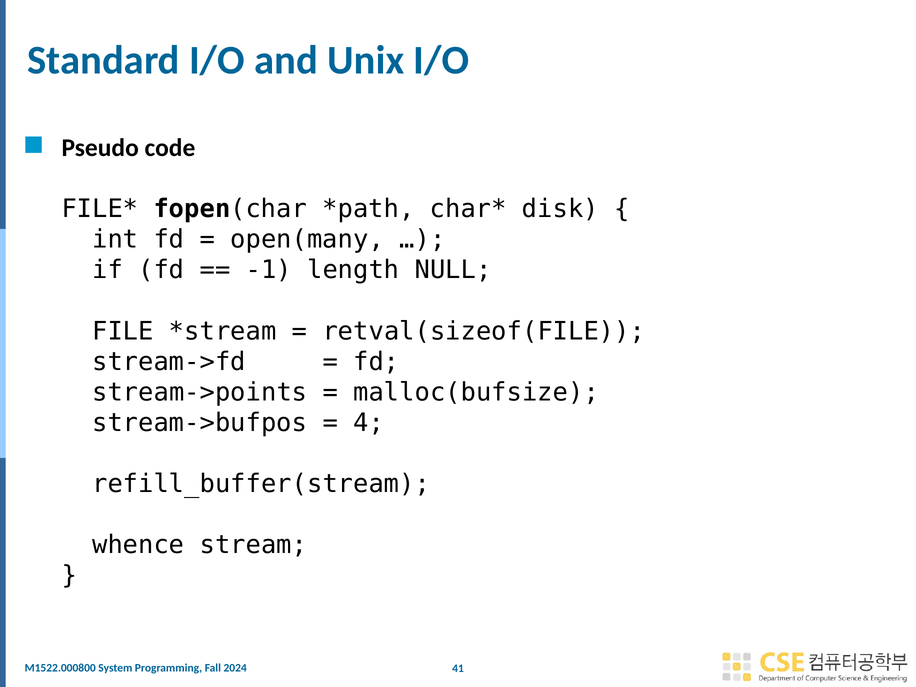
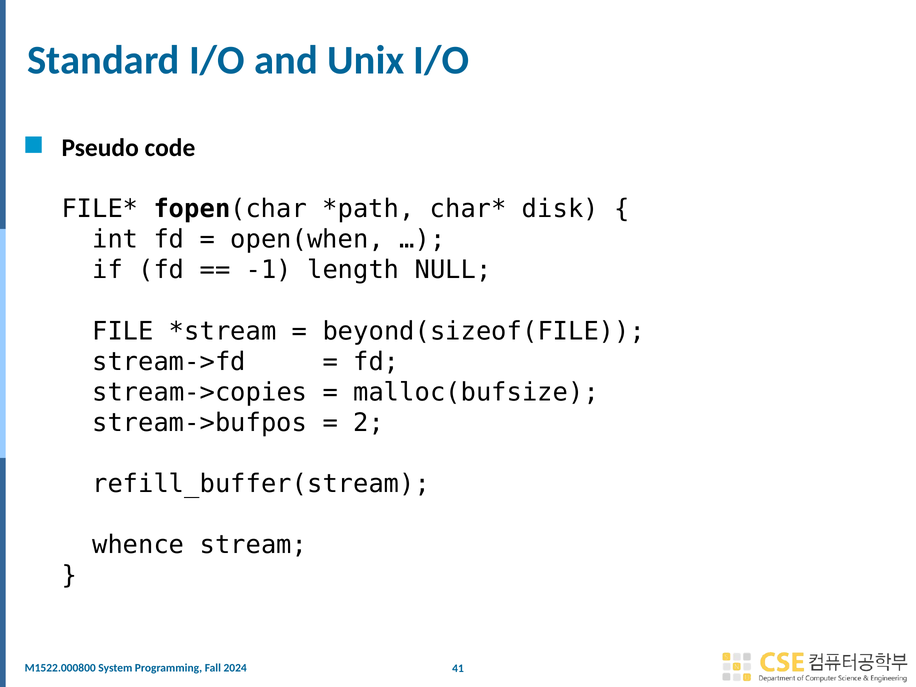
open(many: open(many -> open(when (307, 239)
retval(sizeof(FILE: retval(sizeof(FILE -> beyond(sizeof(FILE (484, 331)
stream->points: stream->points -> stream->copies (200, 392)
4: 4 -> 2 (369, 423)
